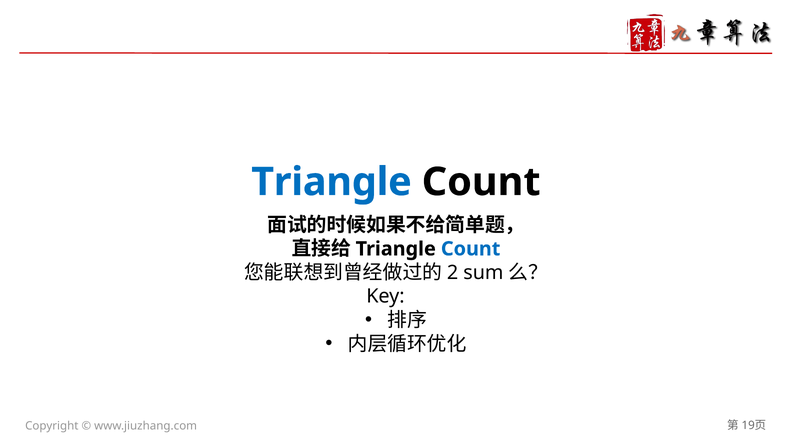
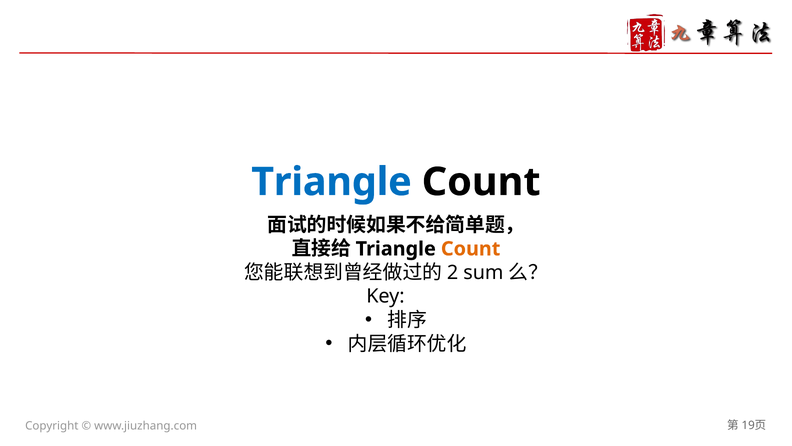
Count colour: blue -> orange (471, 249)
